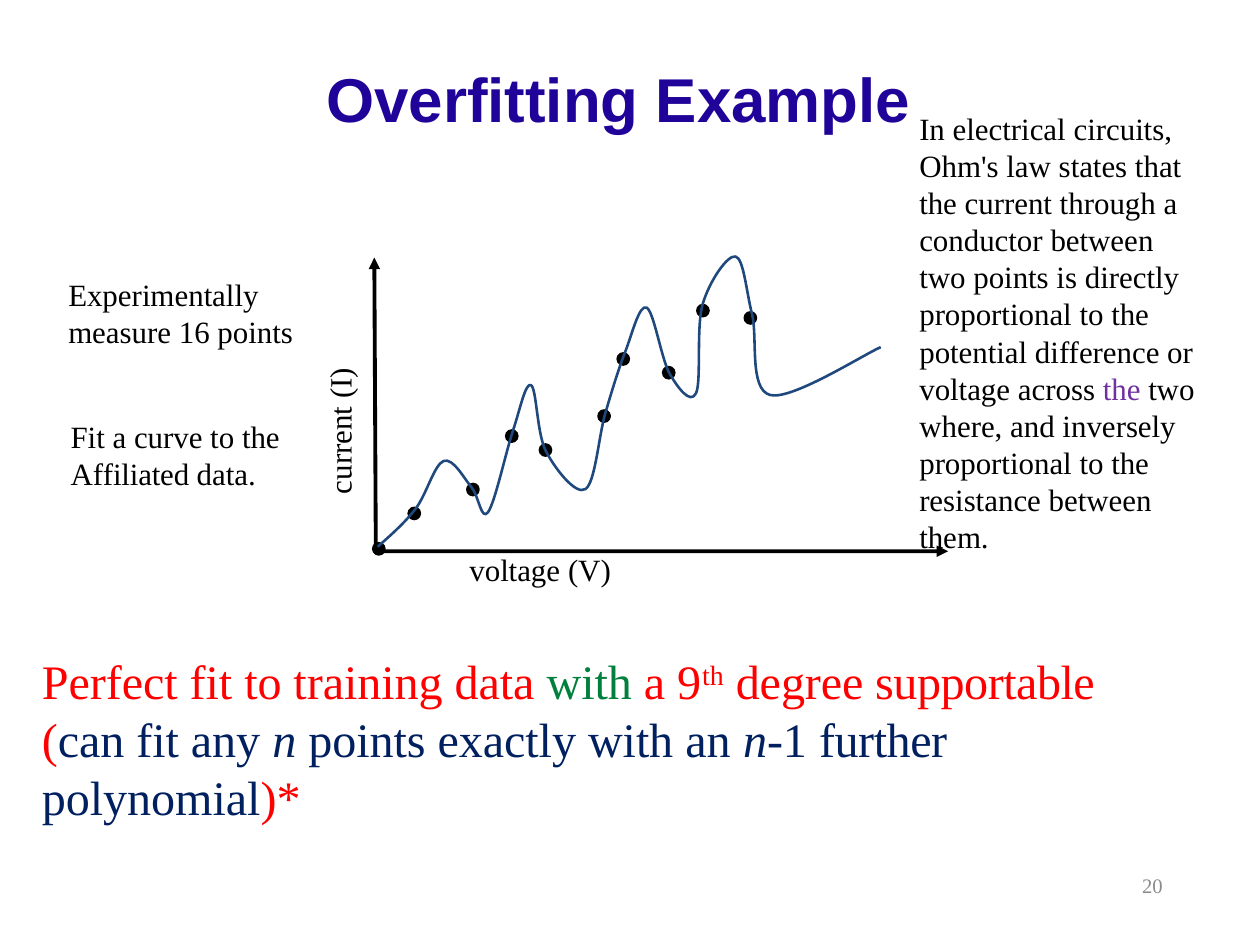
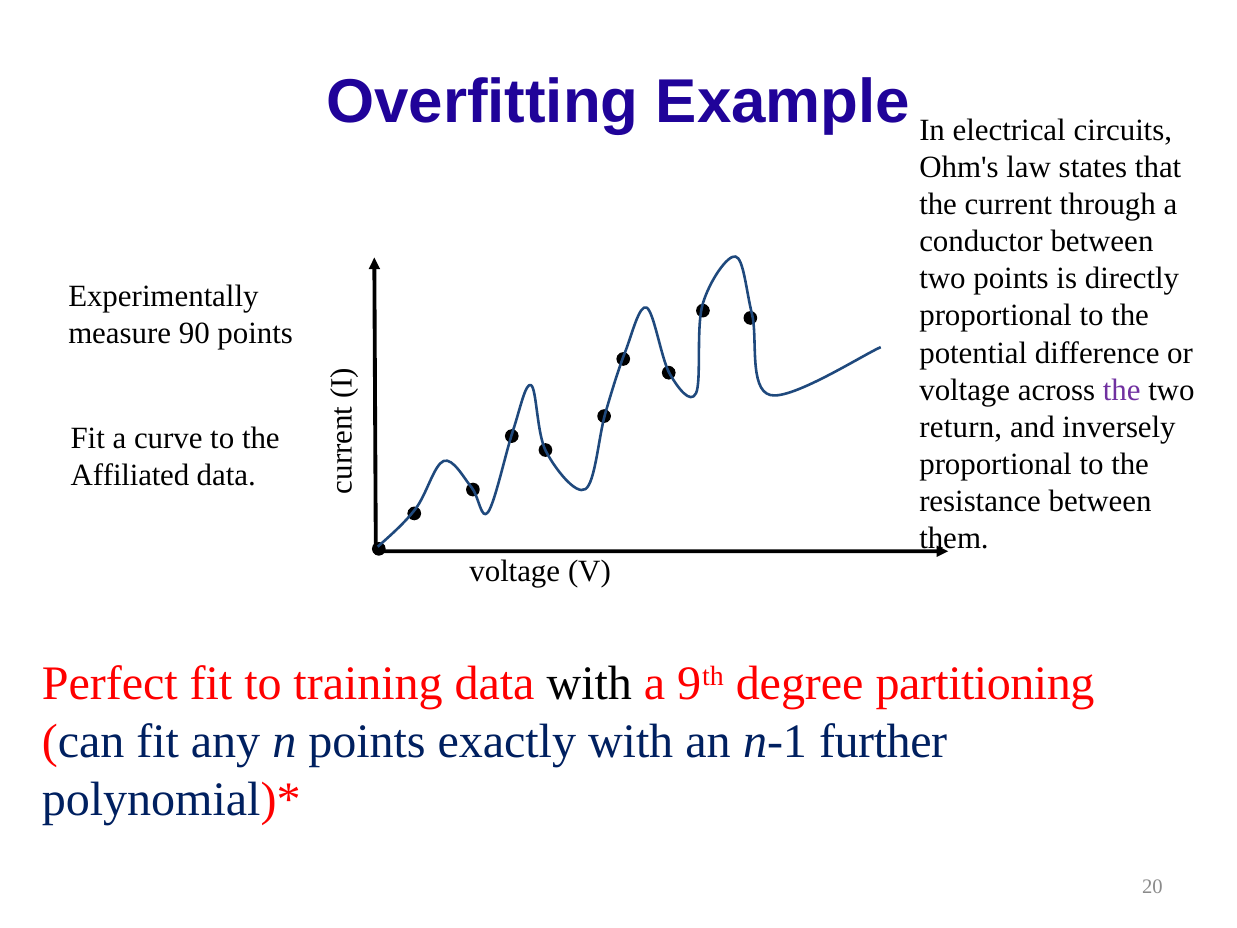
16: 16 -> 90 (194, 333)
where: where -> return (961, 427)
with colour: green -> black (589, 684)
supportable: supportable -> partitioning (985, 684)
